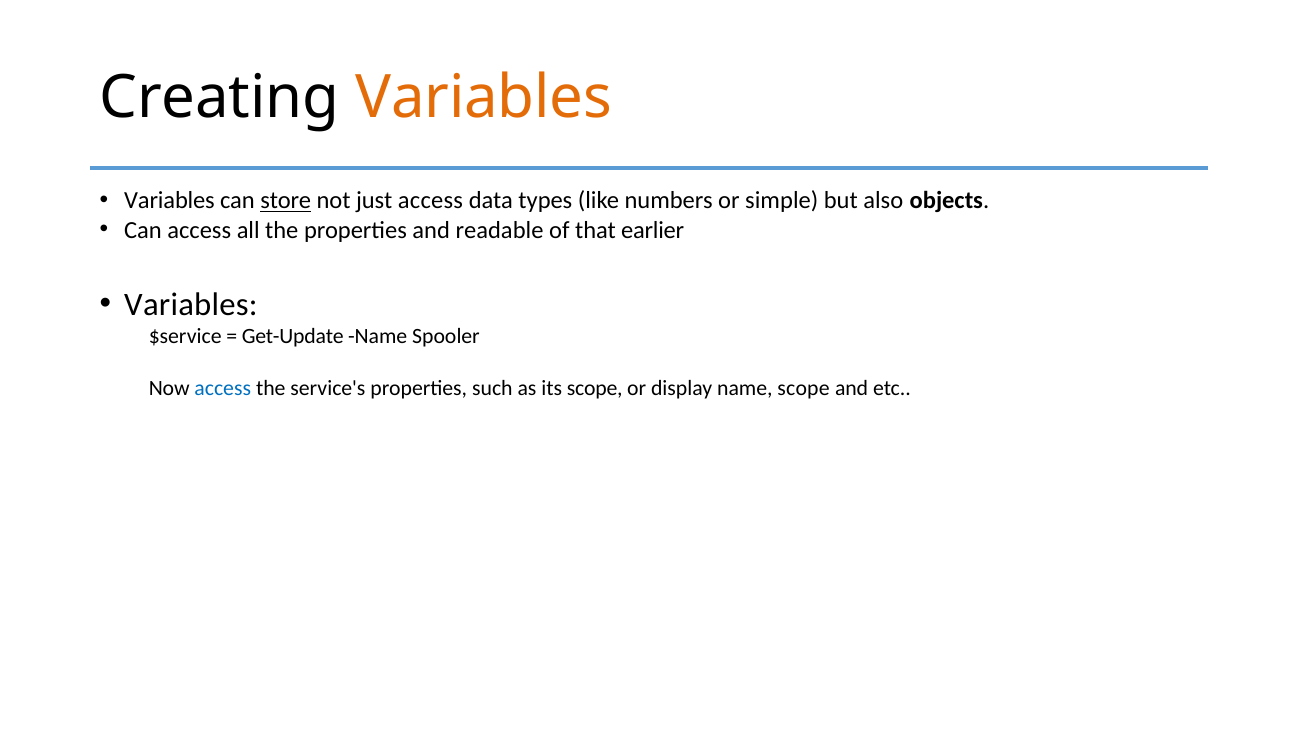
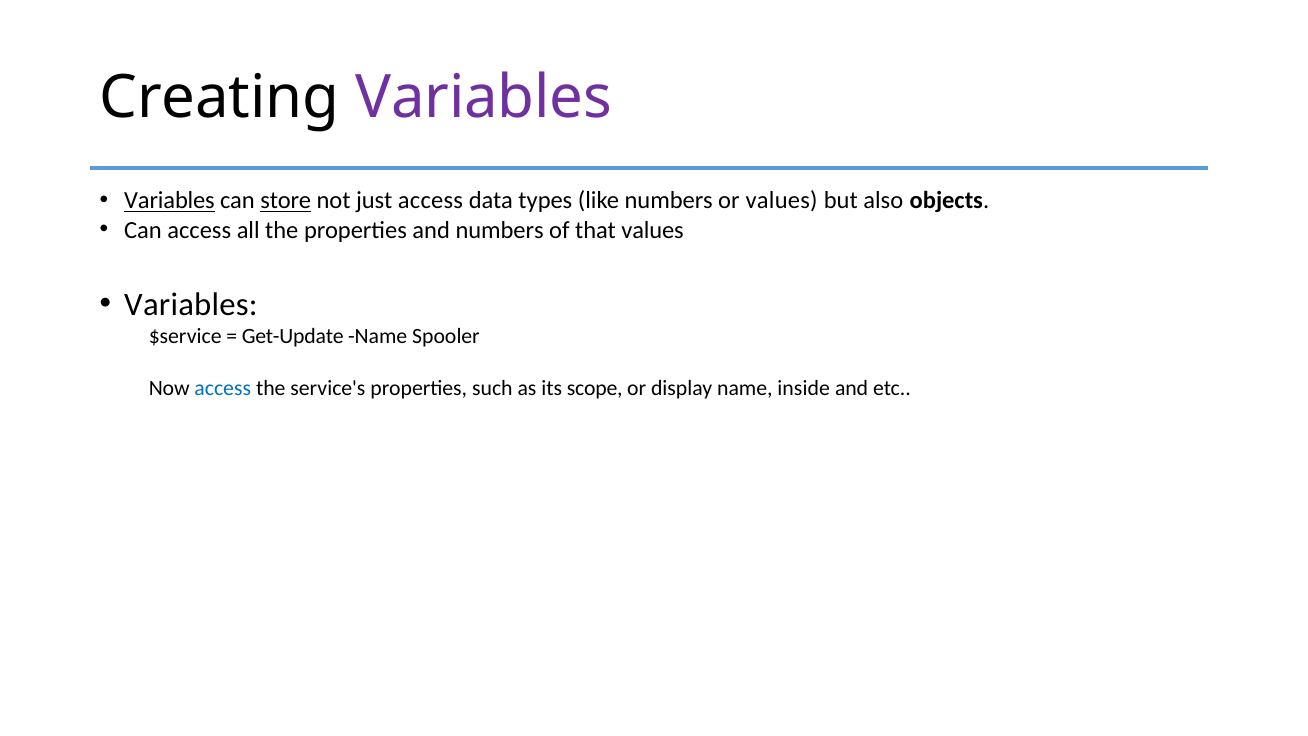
Variables colour: orange -> purple (484, 98)
Variables underline: none -> present (170, 201)
or simple: simple -> values (782, 201)
and readable: readable -> numbers (500, 230)
that earlier: earlier -> values (653, 230)
name scope: scope -> inside (804, 388)
